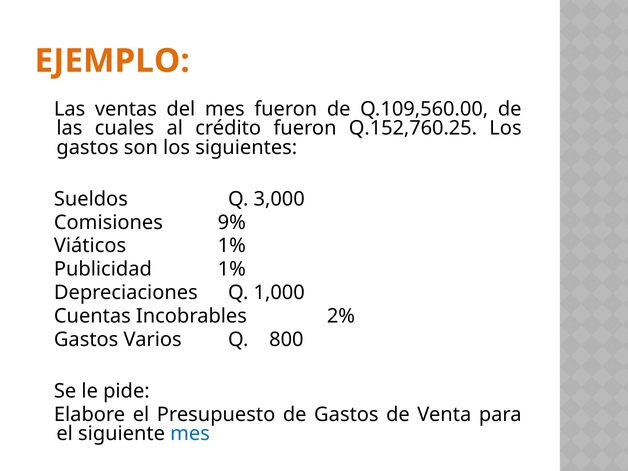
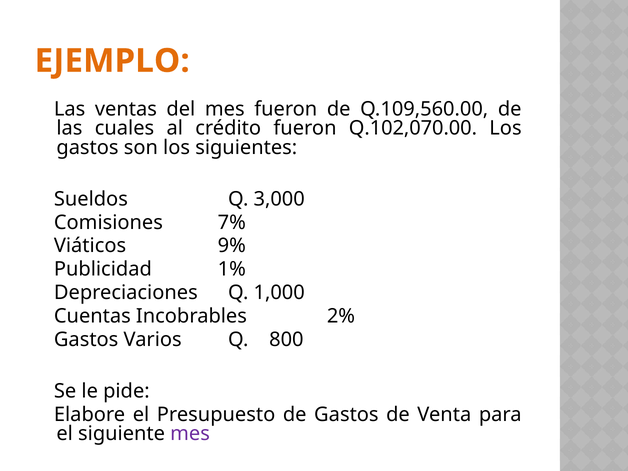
Q.152,760.25: Q.152,760.25 -> Q.102,070.00 (413, 128)
9%: 9% -> 7% (232, 222)
Viáticos 1%: 1% -> 9% (232, 246)
mes colour: blue -> purple (190, 434)
